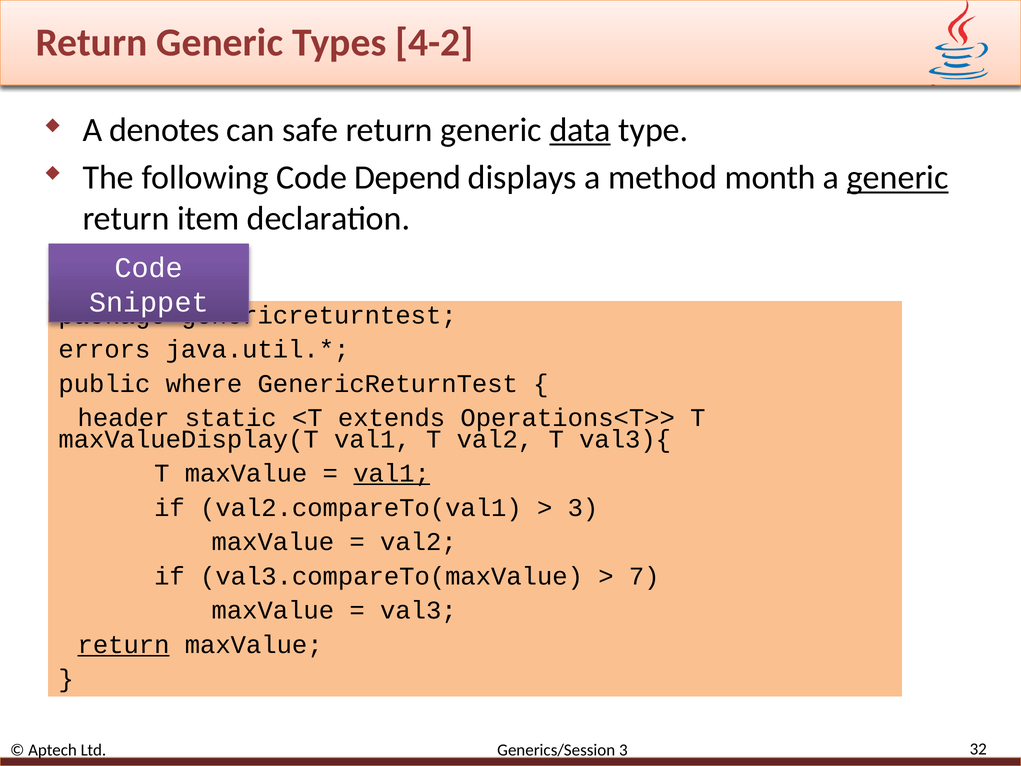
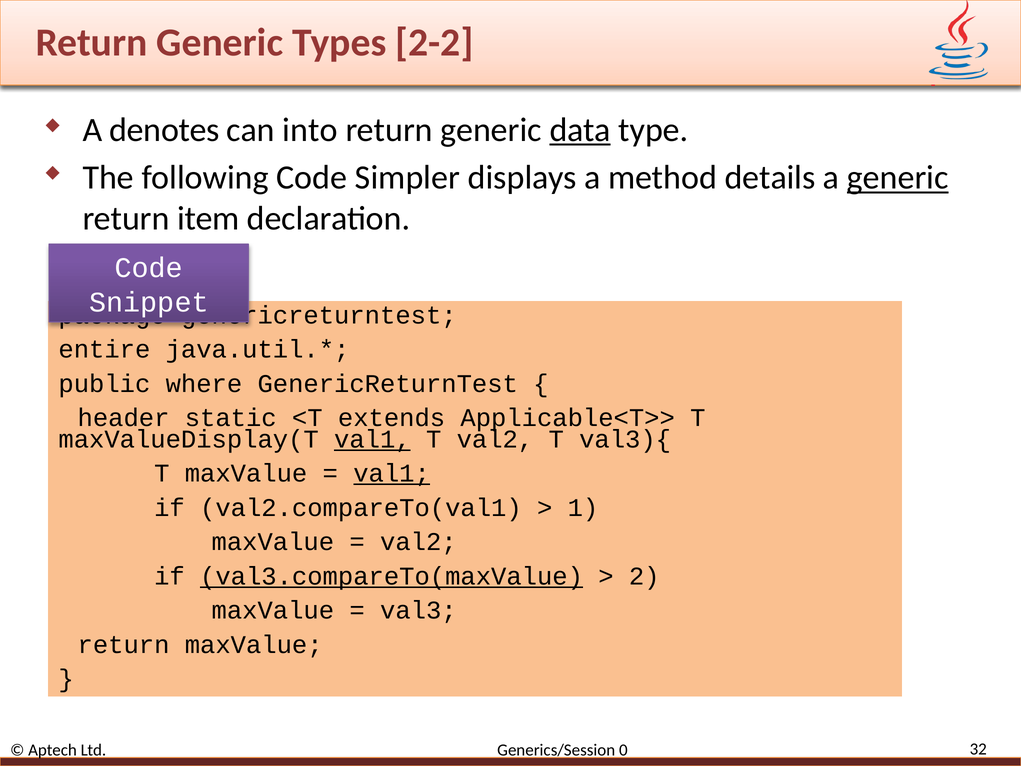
4-2: 4-2 -> 2-2 (434, 43)
safe: safe -> into (310, 130)
Depend: Depend -> Simpler (407, 178)
month: month -> details (770, 178)
errors: errors -> entire (104, 349)
Operations<T>>: Operations<T>> -> Applicable<T>> (568, 418)
val1 underline: none -> present (372, 439)
3: 3 -> 1 (583, 508)
val3.compareTo(maxValue underline: none -> present (392, 576)
7: 7 -> 2 (644, 576)
return underline: present -> none (124, 644)
Generics/Session 3: 3 -> 0 (623, 750)
